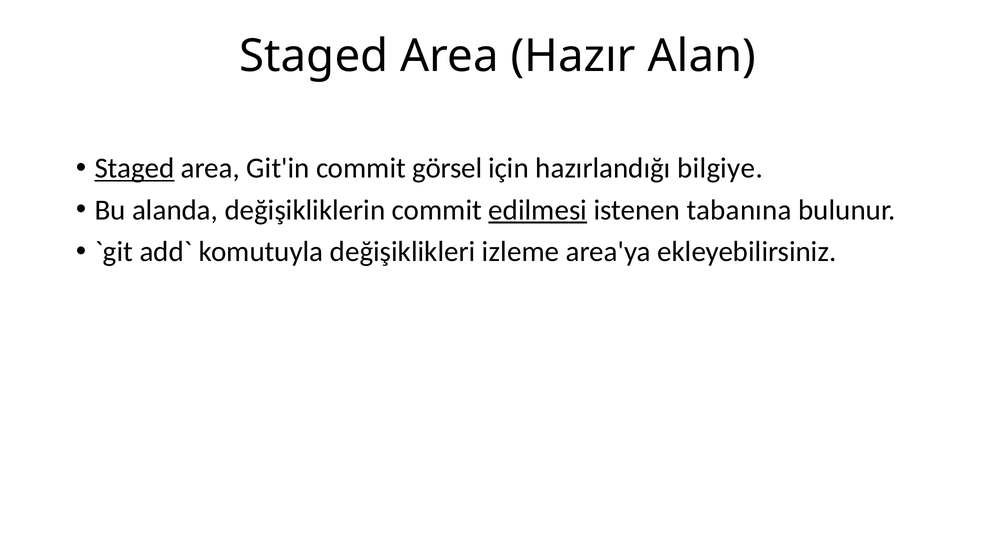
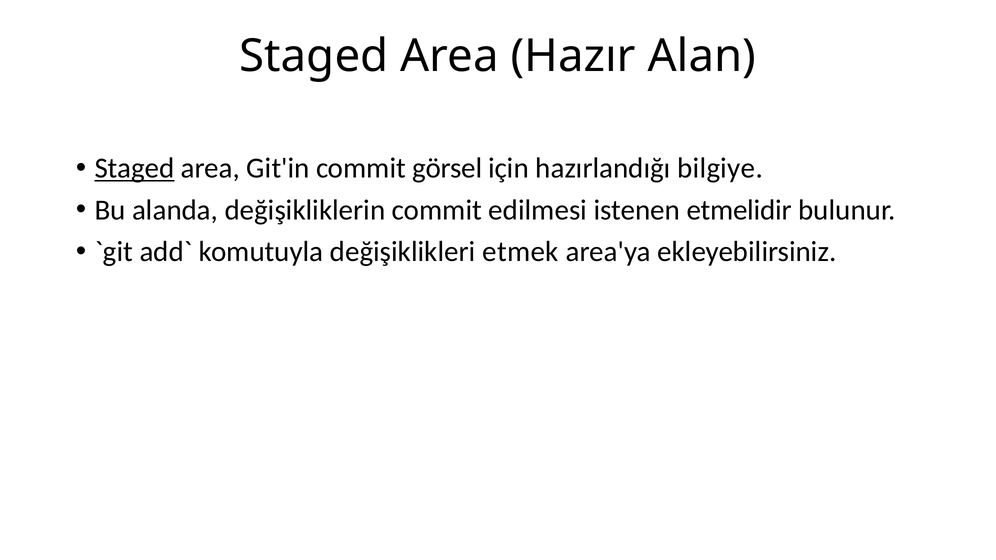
edilmesi underline: present -> none (538, 210)
tabanına: tabanına -> etmelidir (739, 210)
izleme: izleme -> etmek (520, 252)
